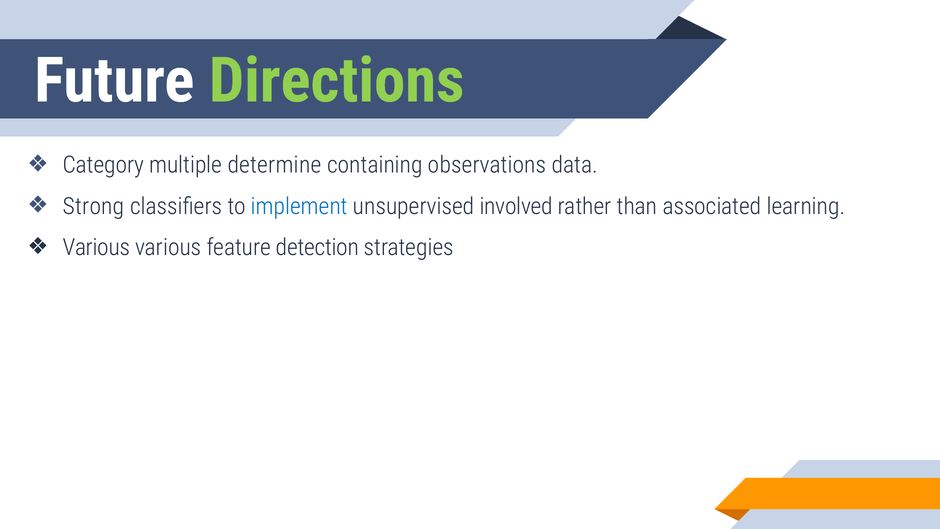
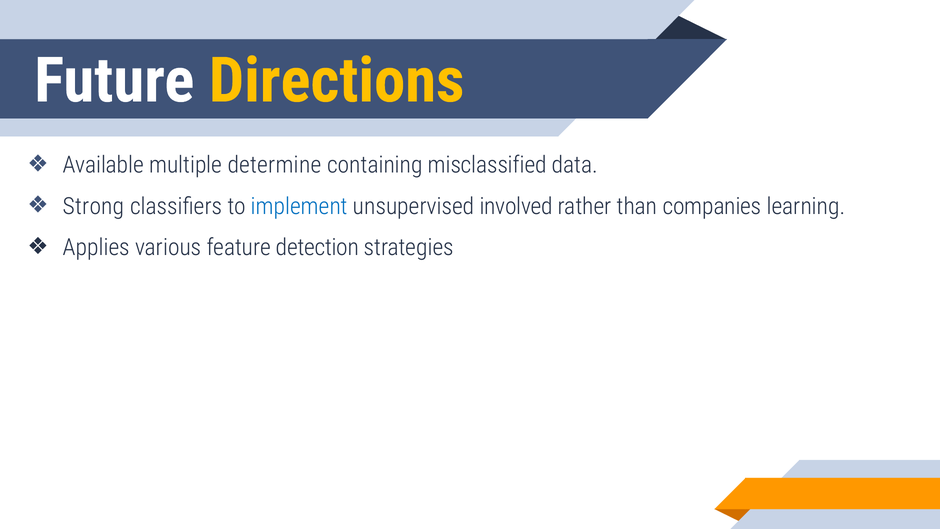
Directions colour: light green -> yellow (337, 81)
Category: Category -> Available (103, 165)
observations: observations -> misclassified (487, 165)
associated: associated -> companies (712, 206)
Various: Various -> Applies (96, 248)
